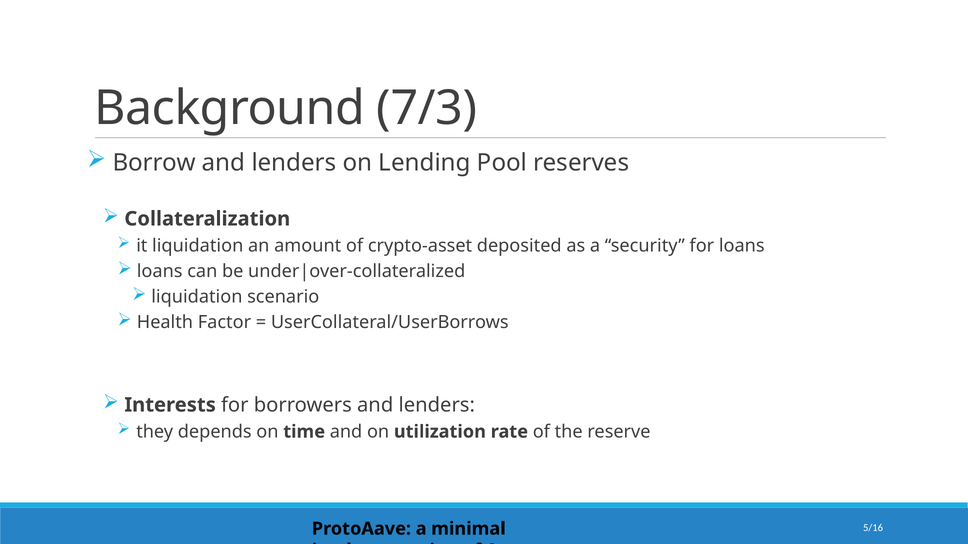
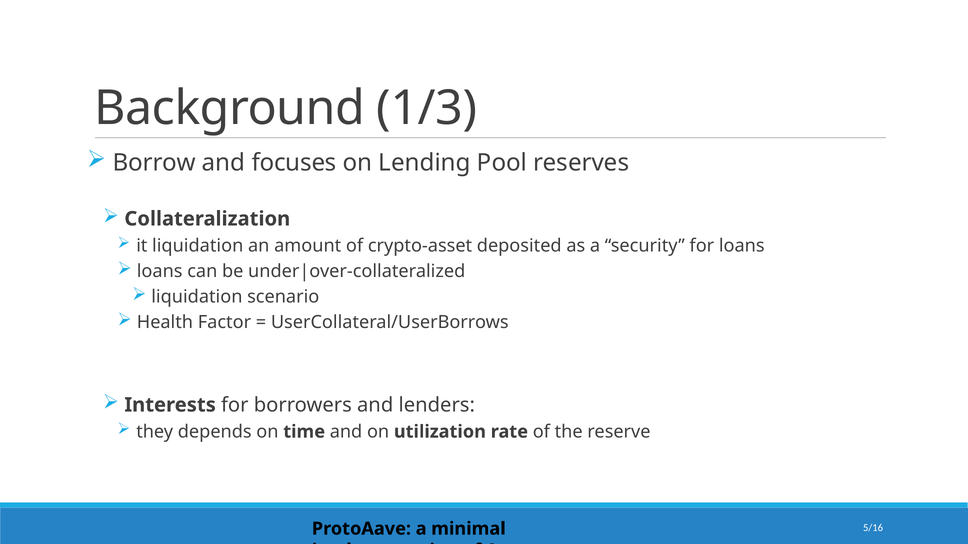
7/3: 7/3 -> 1/3 (427, 108)
Borrow and lenders: lenders -> focuses (294, 163)
